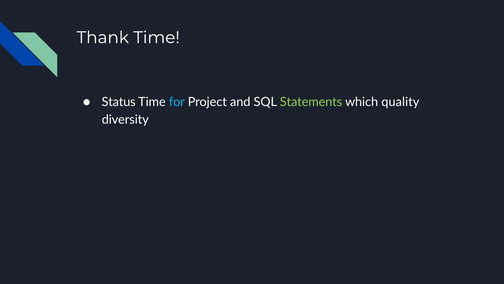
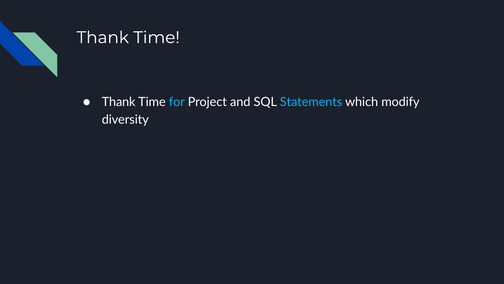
Status: Status -> Thank (119, 102)
Statements colour: light green -> light blue (311, 102)
quality: quality -> modify (400, 102)
